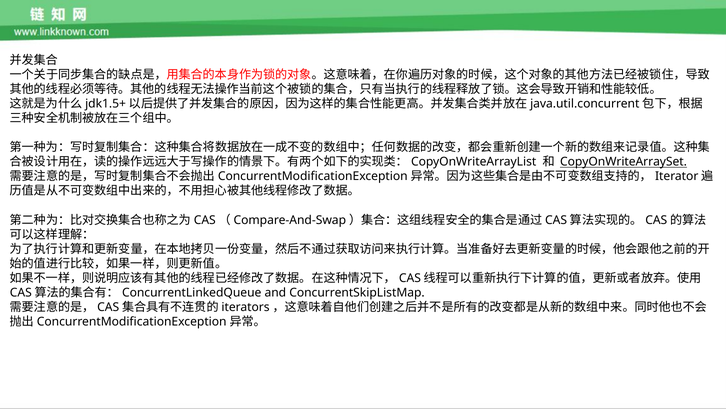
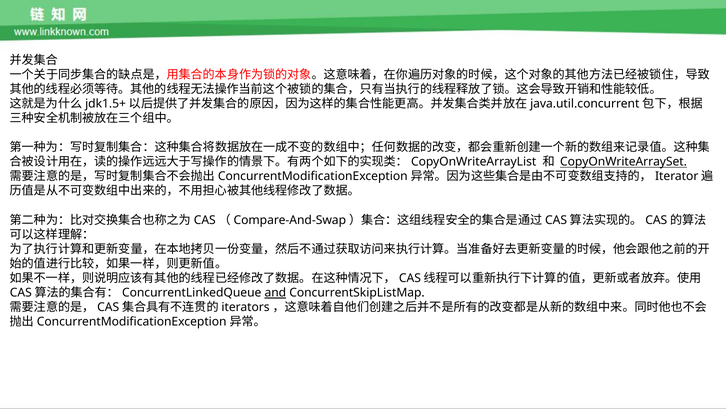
and underline: none -> present (275, 292)
